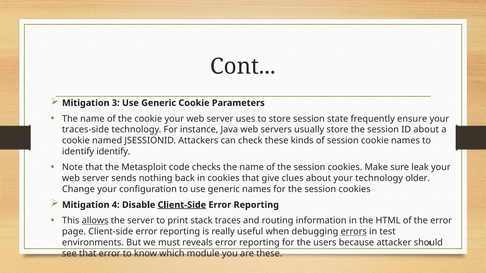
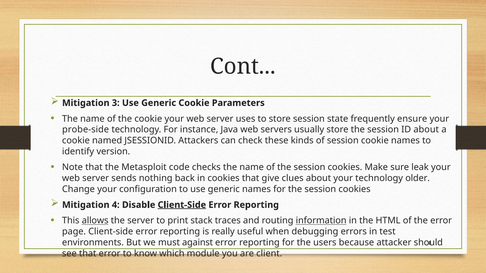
traces-side: traces-side -> probe-side (86, 130)
identify identify: identify -> version (113, 152)
information underline: none -> present (321, 221)
errors underline: present -> none (354, 232)
reveals: reveals -> against (198, 243)
are these: these -> client (269, 254)
